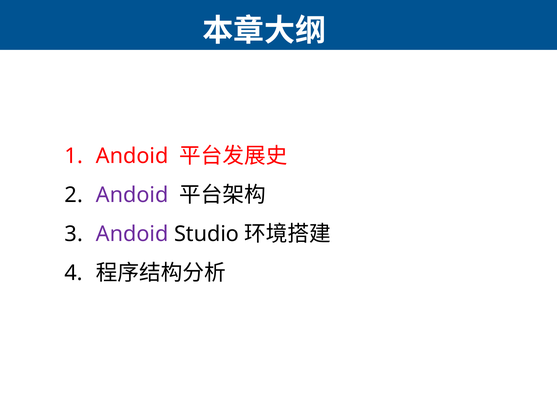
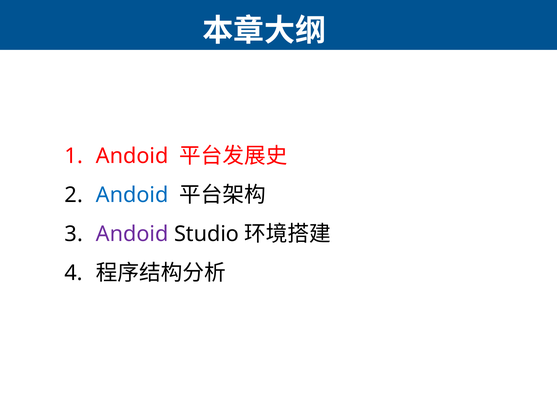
Andoid colour: purple -> blue (132, 195)
